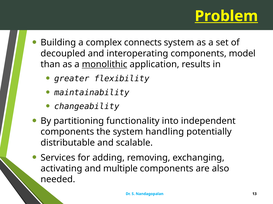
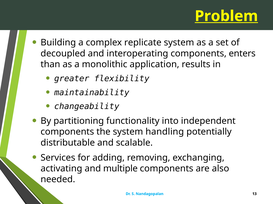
connects: connects -> replicate (143, 43)
model: model -> enters (242, 54)
monolithic underline: present -> none (105, 65)
